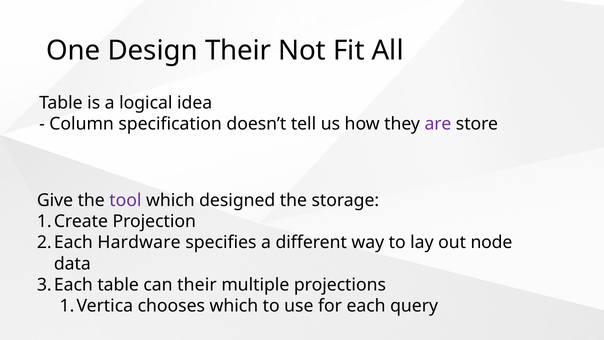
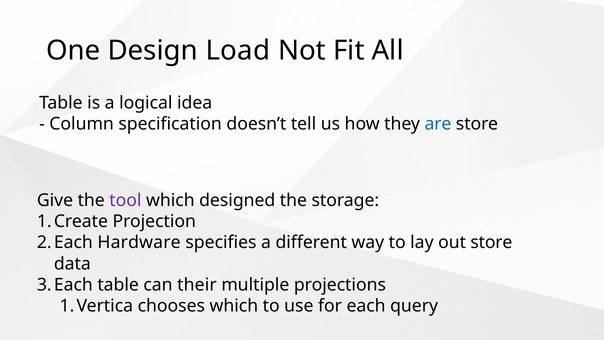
Design Their: Their -> Load (238, 51)
are colour: purple -> blue (438, 124)
out node: node -> store (491, 242)
